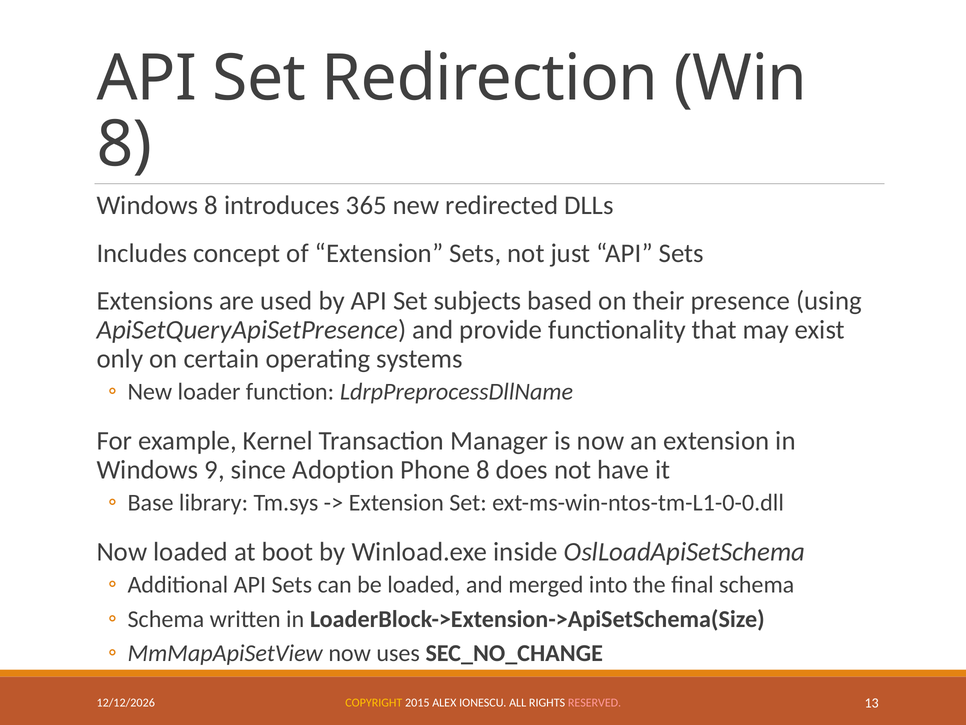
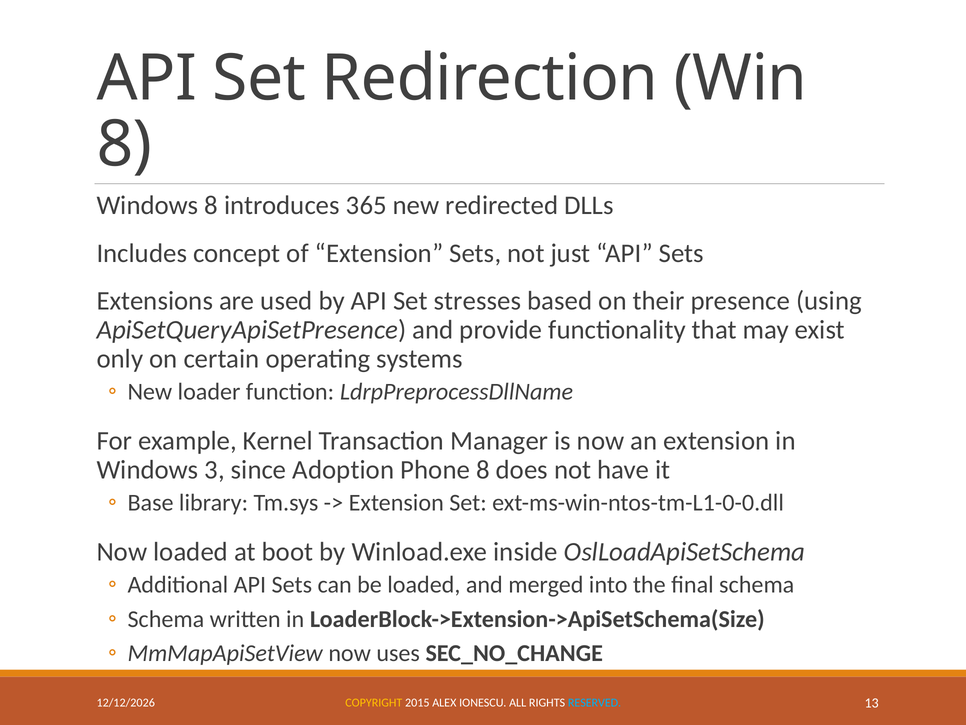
subjects: subjects -> stresses (477, 301)
9: 9 -> 3 (215, 470)
RESERVED colour: pink -> light blue (595, 702)
